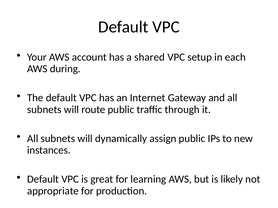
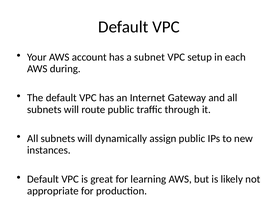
shared: shared -> subnet (150, 57)
